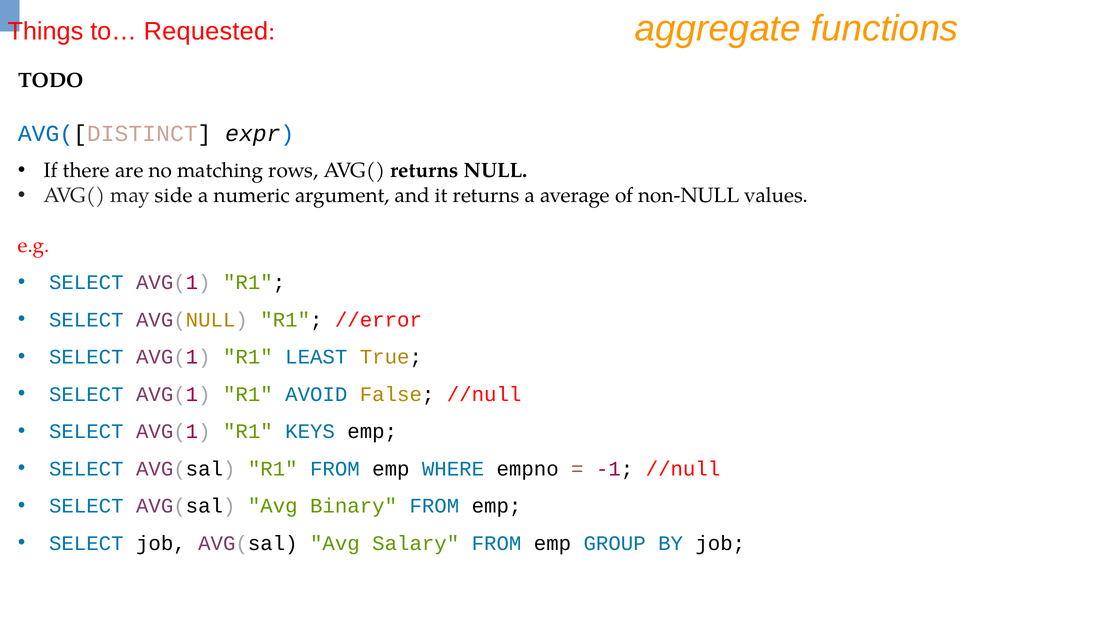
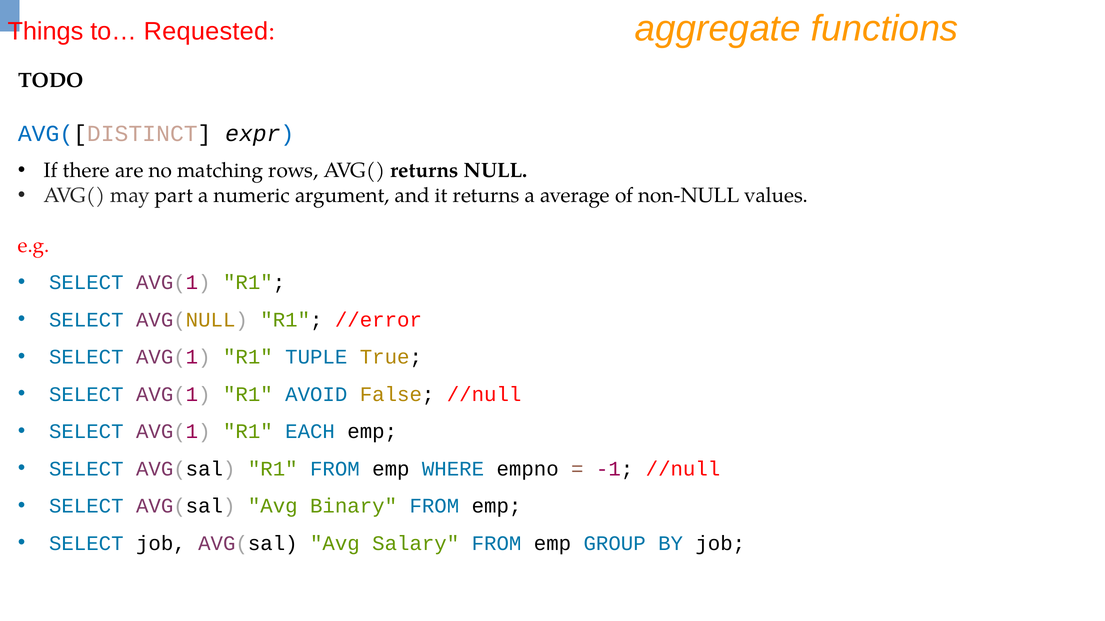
side: side -> part (174, 196)
LEAST: LEAST -> TUPLE (316, 357)
KEYS: KEYS -> EACH (310, 432)
